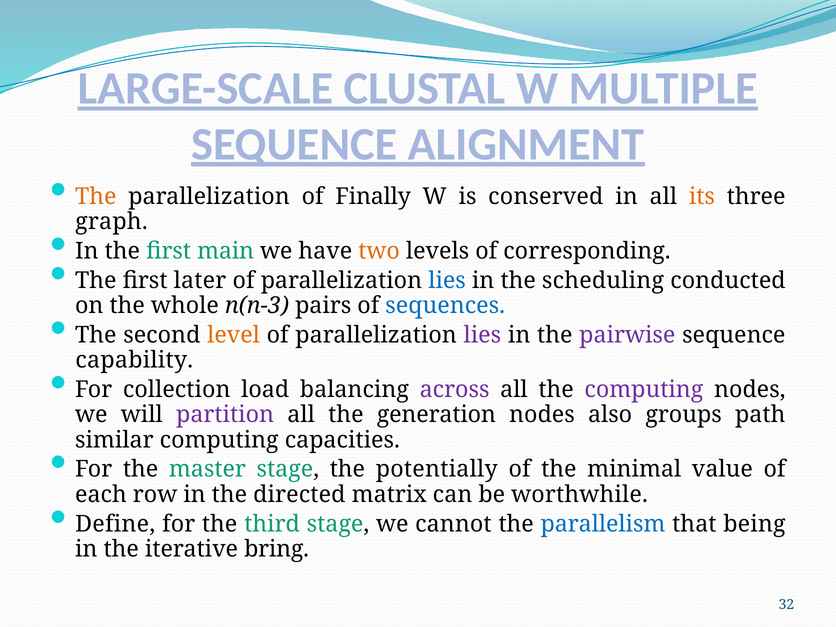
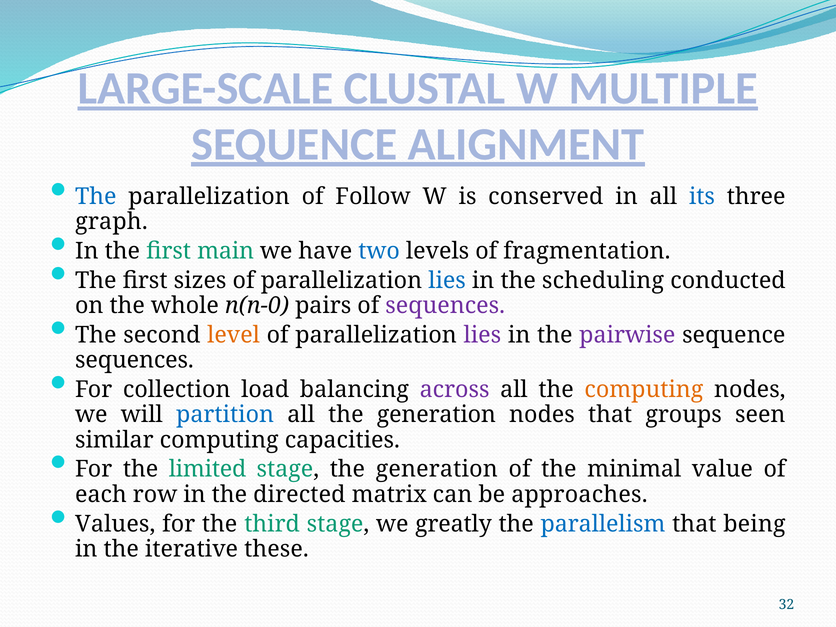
The colour: orange -> blue (96, 197)
Finally: Finally -> Follow (373, 197)
its colour: orange -> blue (702, 197)
two colour: orange -> blue (379, 251)
corresponding: corresponding -> fragmentation (587, 251)
later: later -> sizes (200, 281)
n(n-3: n(n-3 -> n(n-0 (257, 306)
sequences colour: blue -> purple (445, 306)
capability: capability -> sequences (134, 360)
computing colour: purple -> orange (644, 390)
partition colour: purple -> blue (225, 415)
nodes also: also -> that (610, 415)
path: path -> seen (760, 415)
master: master -> limited (208, 469)
stage the potentially: potentially -> generation (437, 469)
worthwhile: worthwhile -> approaches (579, 494)
Define: Define -> Values (115, 524)
cannot: cannot -> greatly (453, 524)
bring: bring -> these (276, 549)
